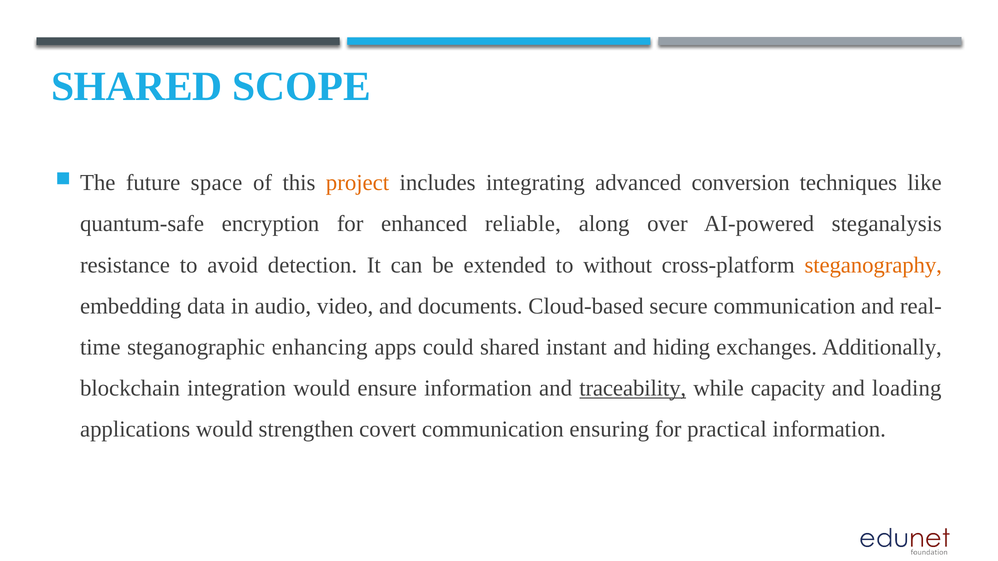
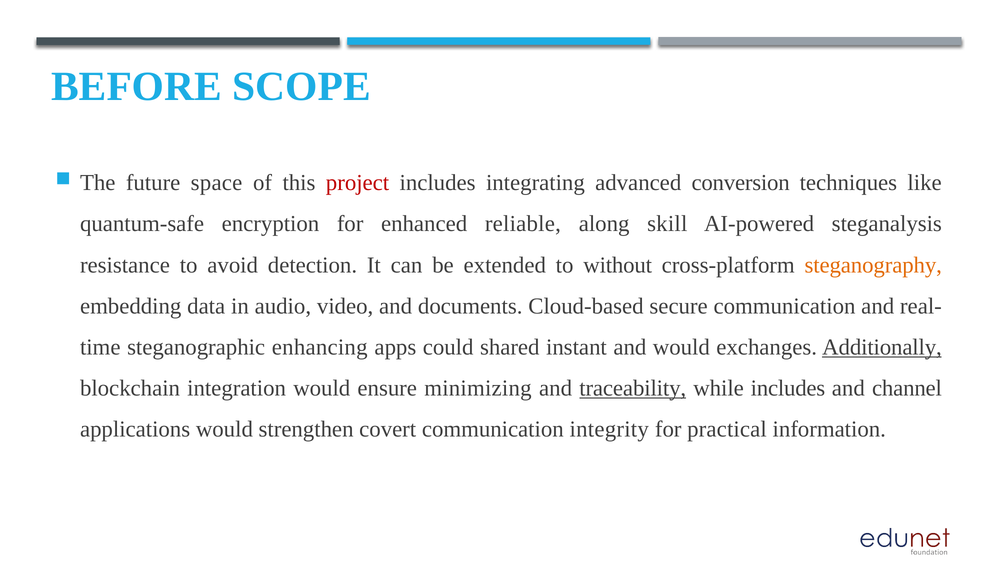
SHARED: SHARED -> BEFORE (137, 87)
project colour: orange -> red (358, 183)
over: over -> skill (667, 224)
and hiding: hiding -> would (681, 347)
Additionally underline: none -> present (882, 347)
ensure information: information -> minimizing (478, 388)
while capacity: capacity -> includes (788, 388)
loading: loading -> channel (907, 388)
ensuring: ensuring -> integrity (609, 430)
